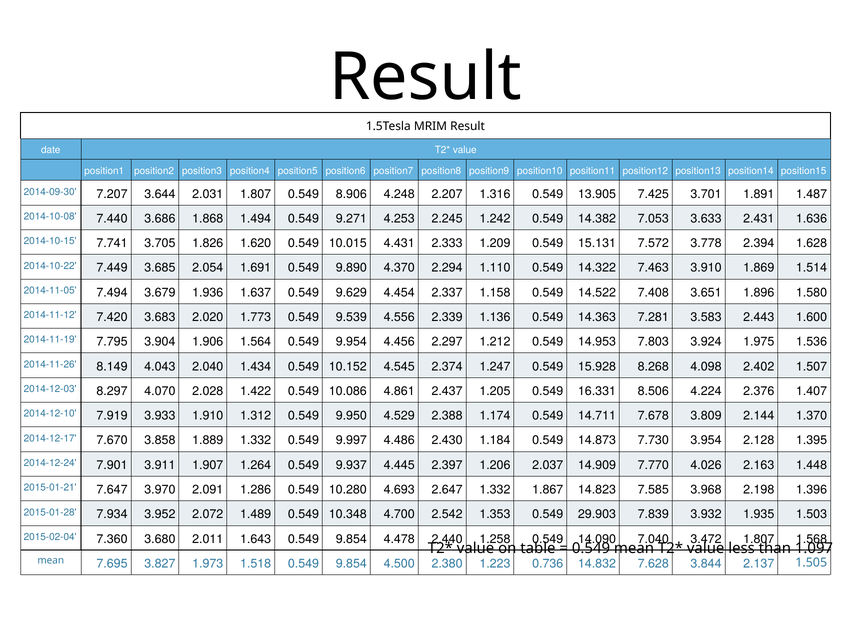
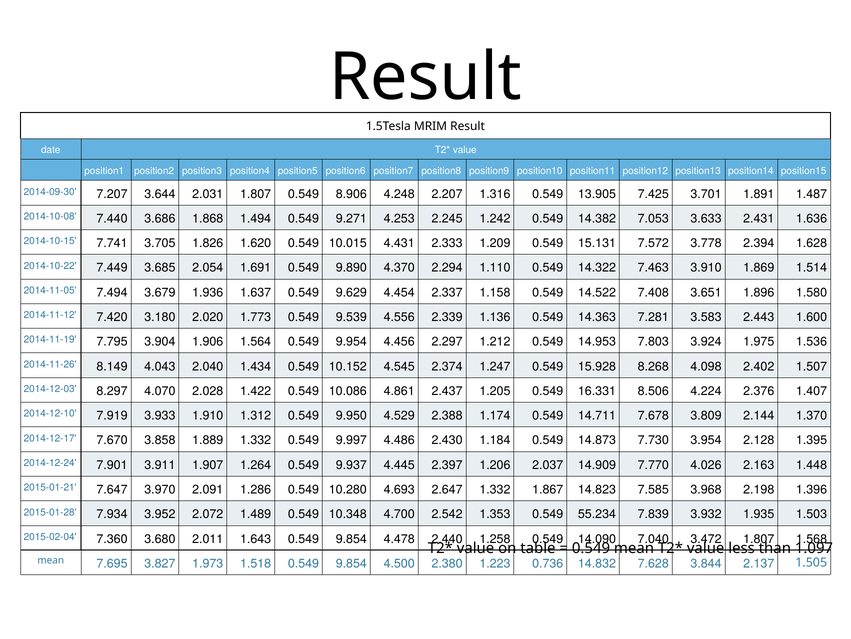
3.683: 3.683 -> 3.180 (160, 317)
29.903: 29.903 -> 55.234 (597, 514)
